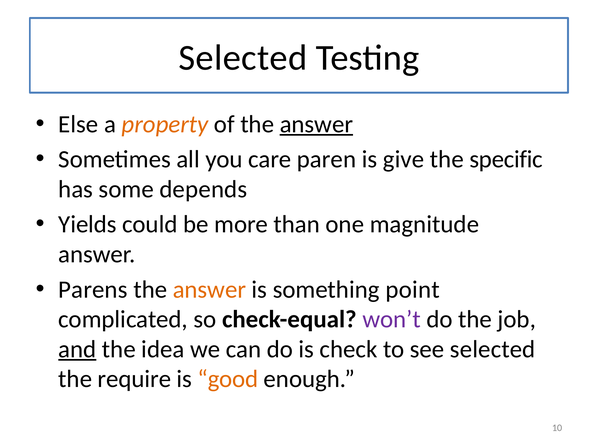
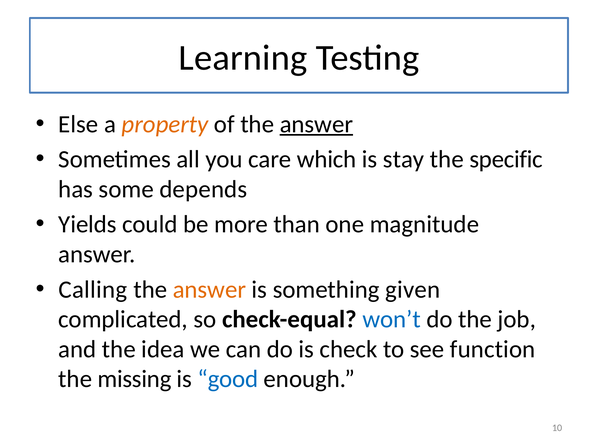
Selected: Selected -> Learning (243, 58)
paren: paren -> which (327, 160)
give: give -> stay (404, 160)
Parens: Parens -> Calling (93, 290)
point: point -> given (413, 290)
won’t colour: purple -> blue (392, 320)
and underline: present -> none (77, 350)
see selected: selected -> function (493, 350)
require: require -> missing (134, 379)
good colour: orange -> blue (228, 379)
